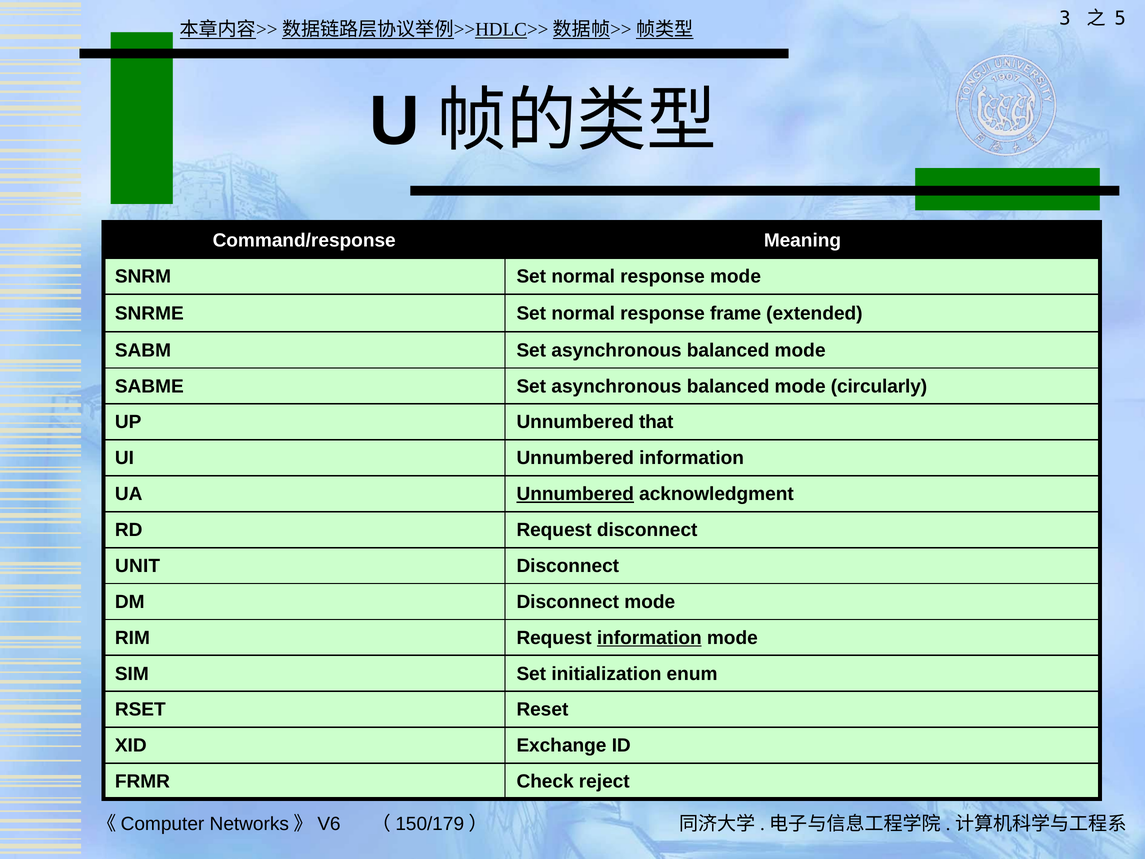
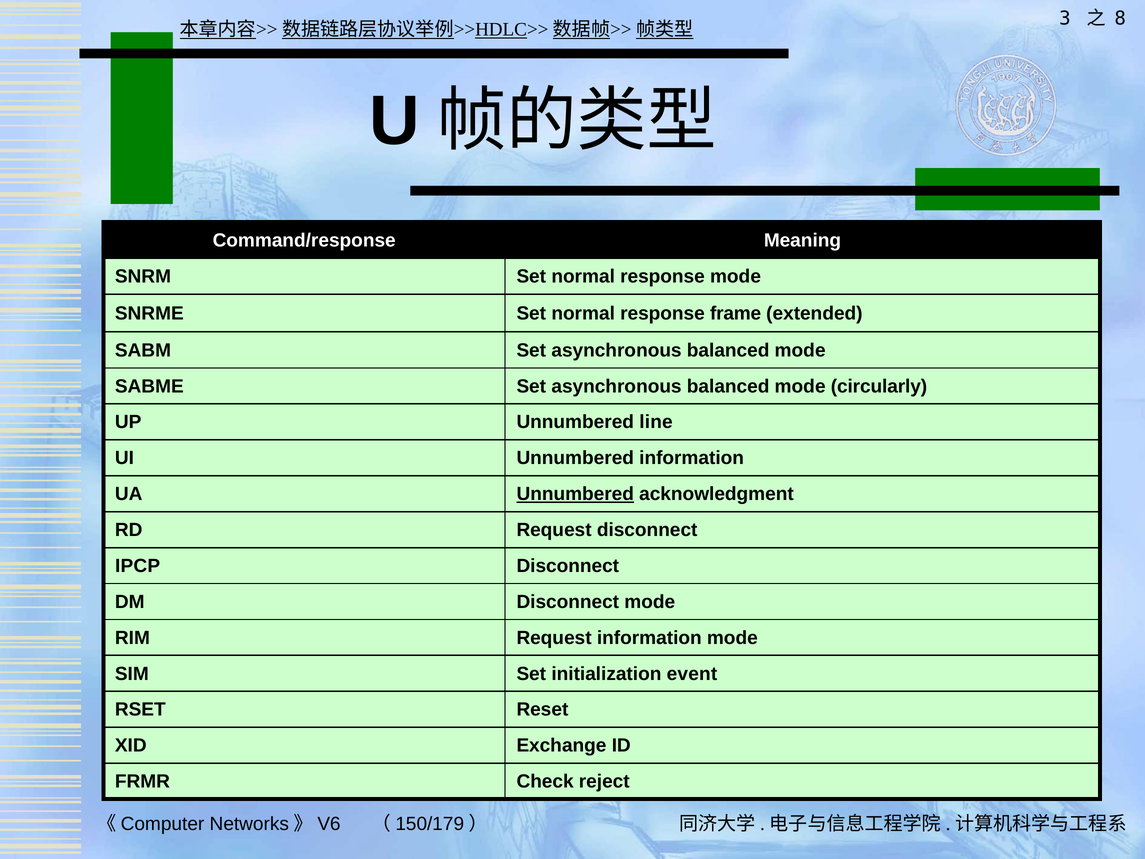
5: 5 -> 8 (1120, 19)
that: that -> line (656, 422)
UNIT: UNIT -> IPCP (138, 566)
information underline: present -> none (649, 638)
enum: enum -> event (692, 674)
